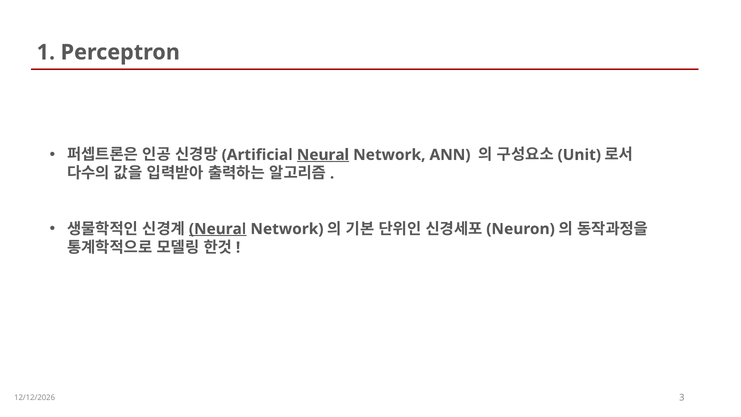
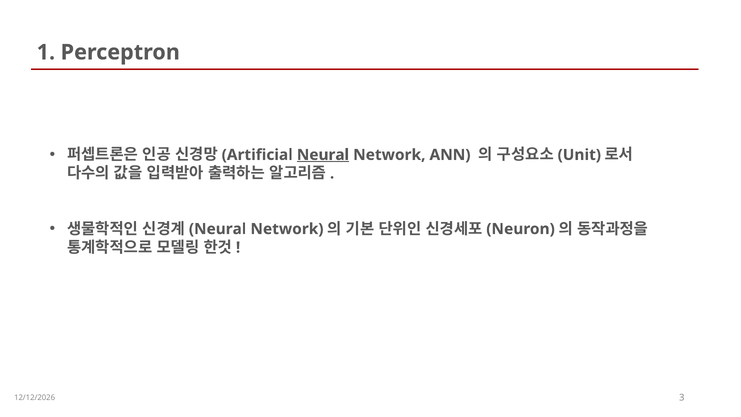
Neural underline: present -> none (218, 229)
